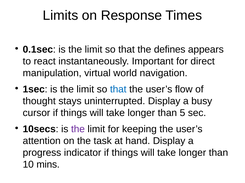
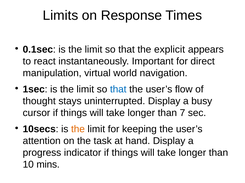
deﬁnes: deﬁnes -> explicit (170, 50)
5: 5 -> 7 (182, 113)
the colour: purple -> orange (78, 129)
